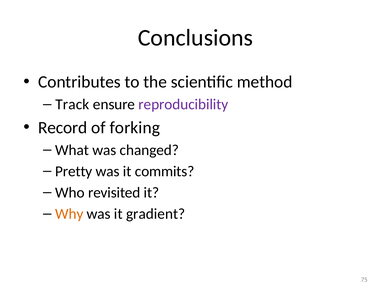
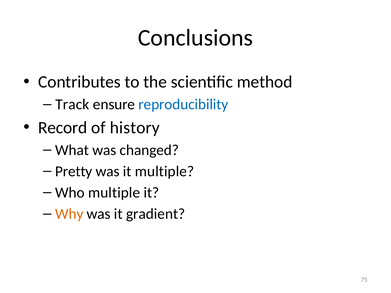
reproducibility colour: purple -> blue (183, 104)
forking: forking -> history (135, 128)
it commits: commits -> multiple (165, 171)
Who revisited: revisited -> multiple (114, 193)
